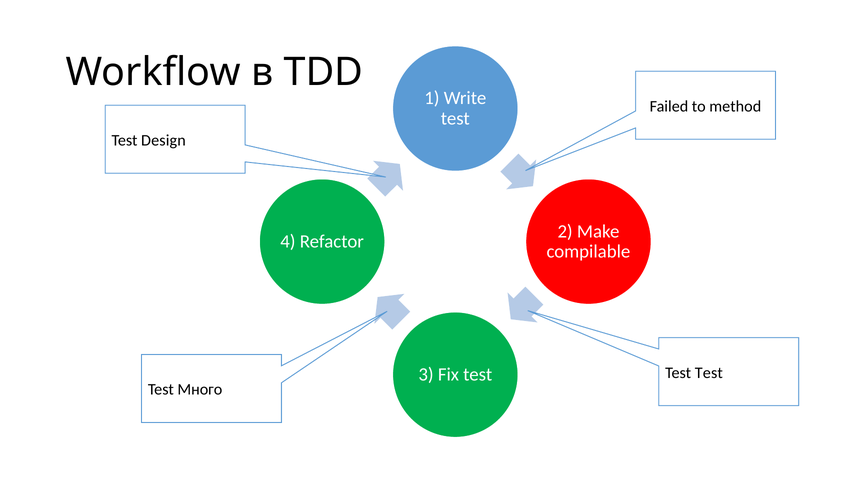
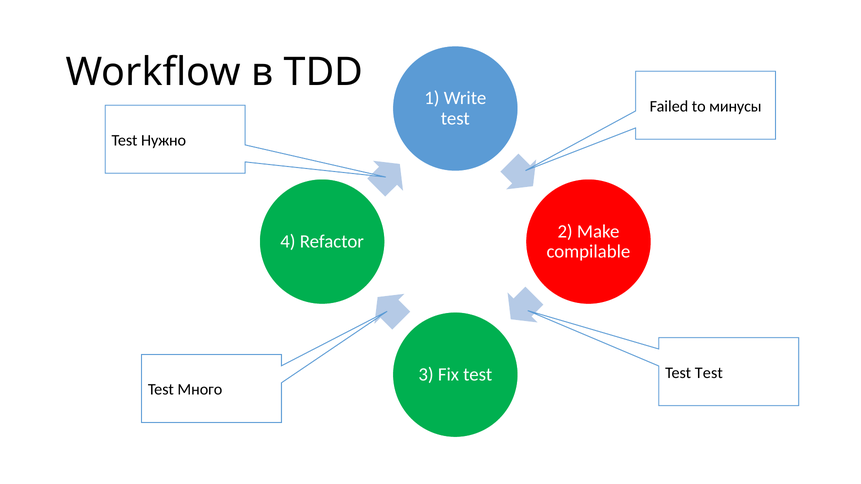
method: method -> минусы (735, 106)
Design: Design -> Нужно (164, 140)
